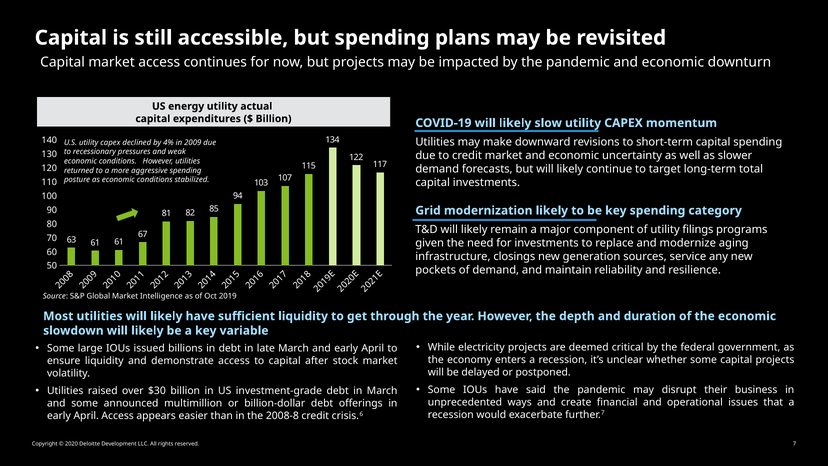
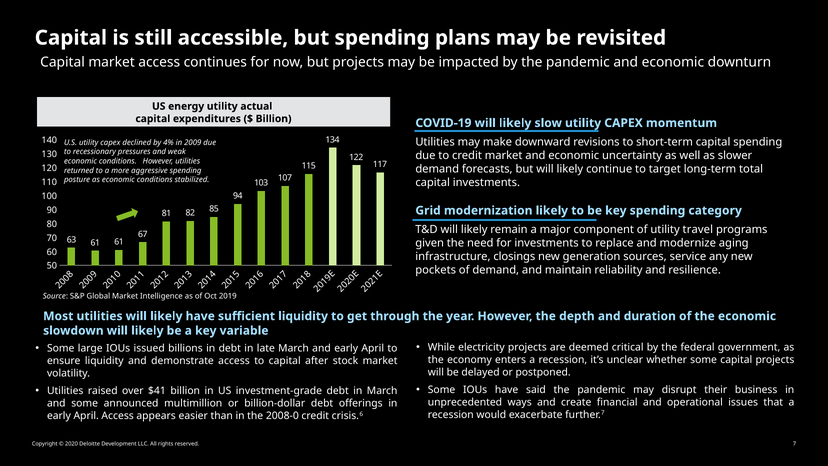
filings: filings -> travel (698, 230)
$30: $30 -> $41 (157, 391)
2008-8: 2008-8 -> 2008-0 (282, 416)
